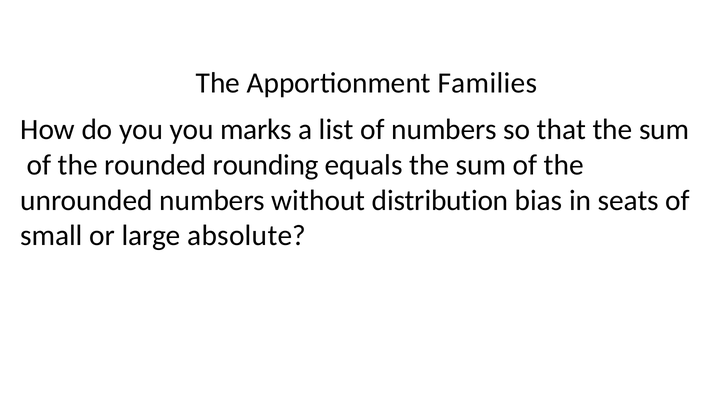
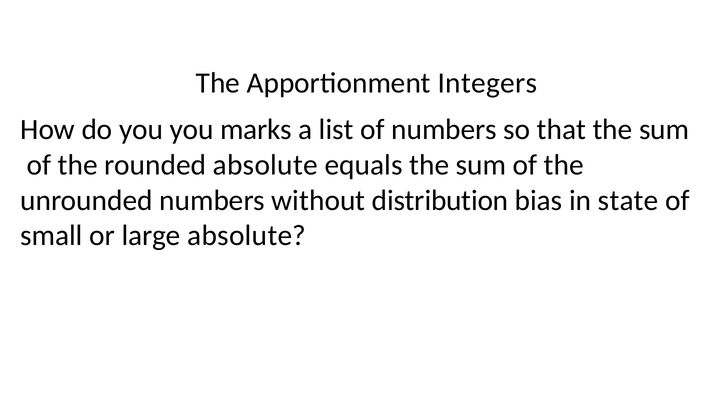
Families: Families -> Integers (487, 83)
rounded rounding: rounding -> absolute (265, 165)
seats: seats -> state (628, 200)
